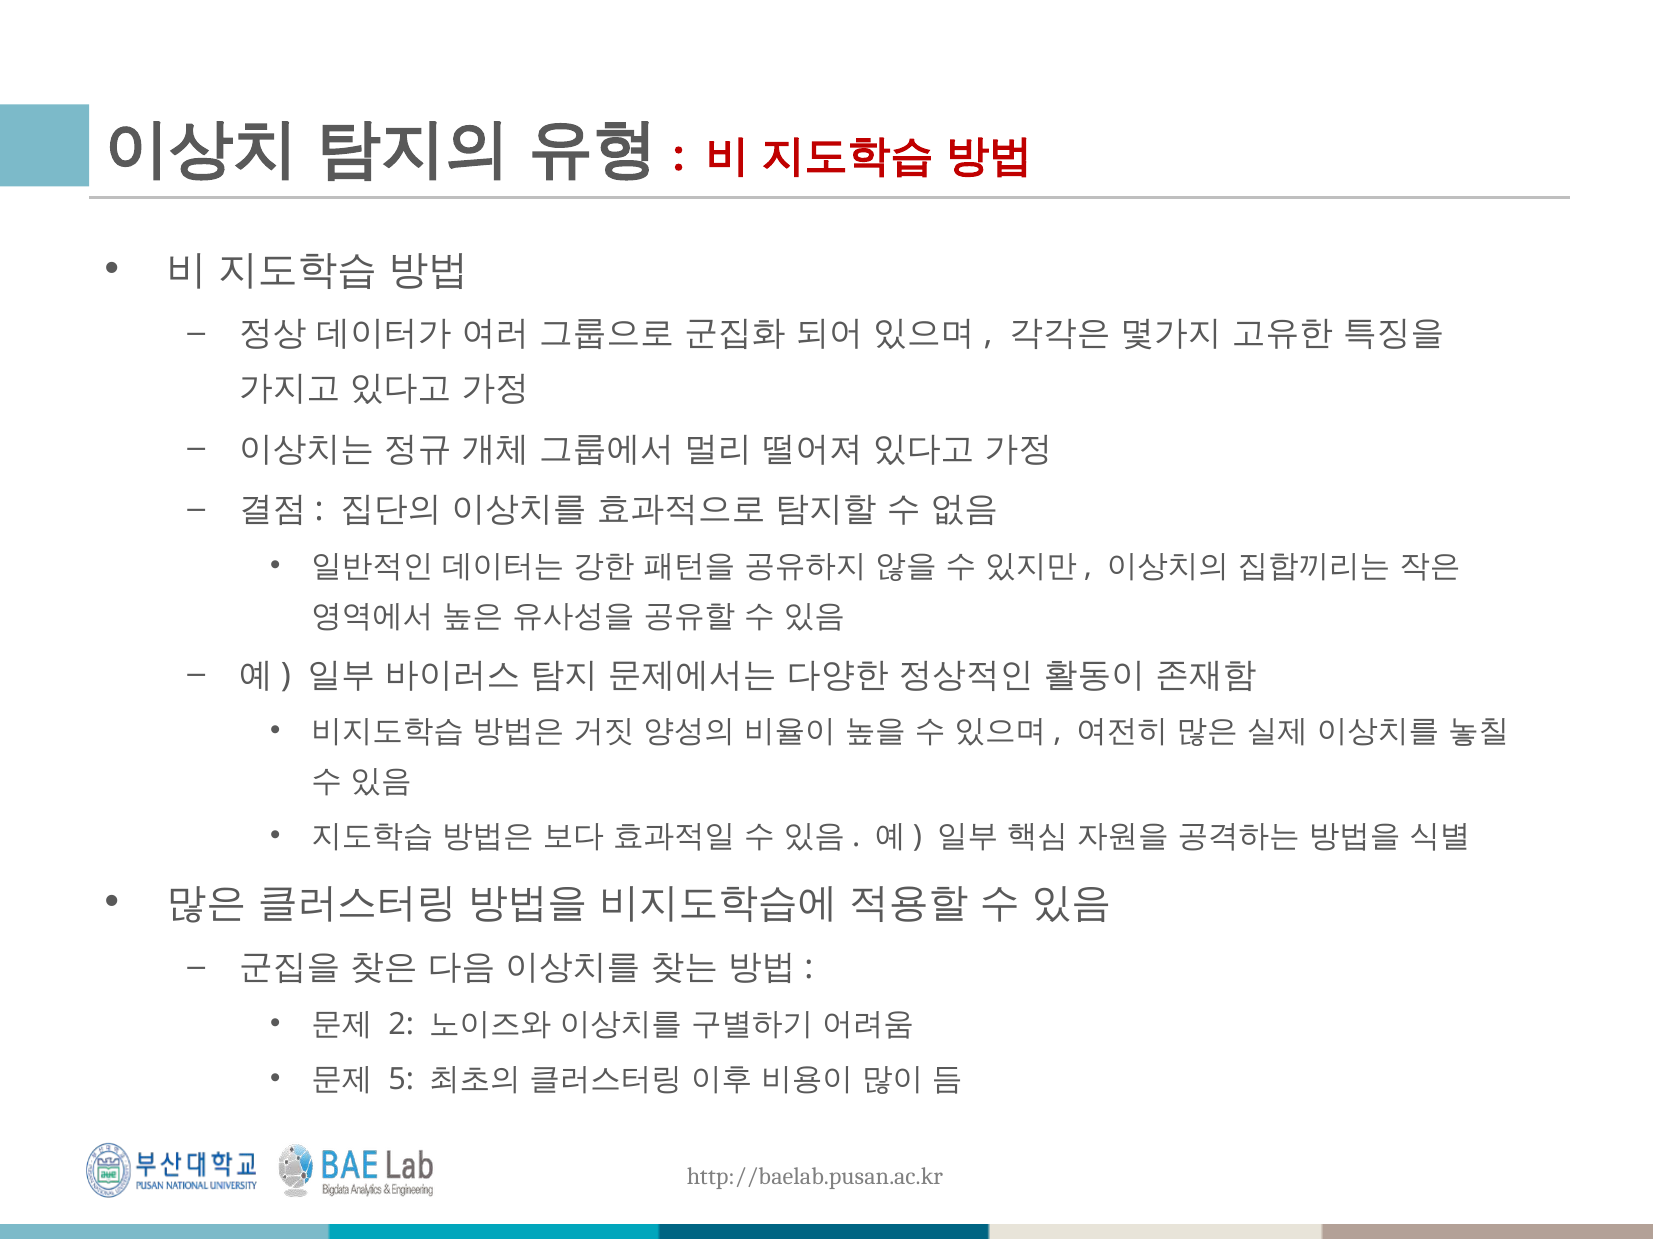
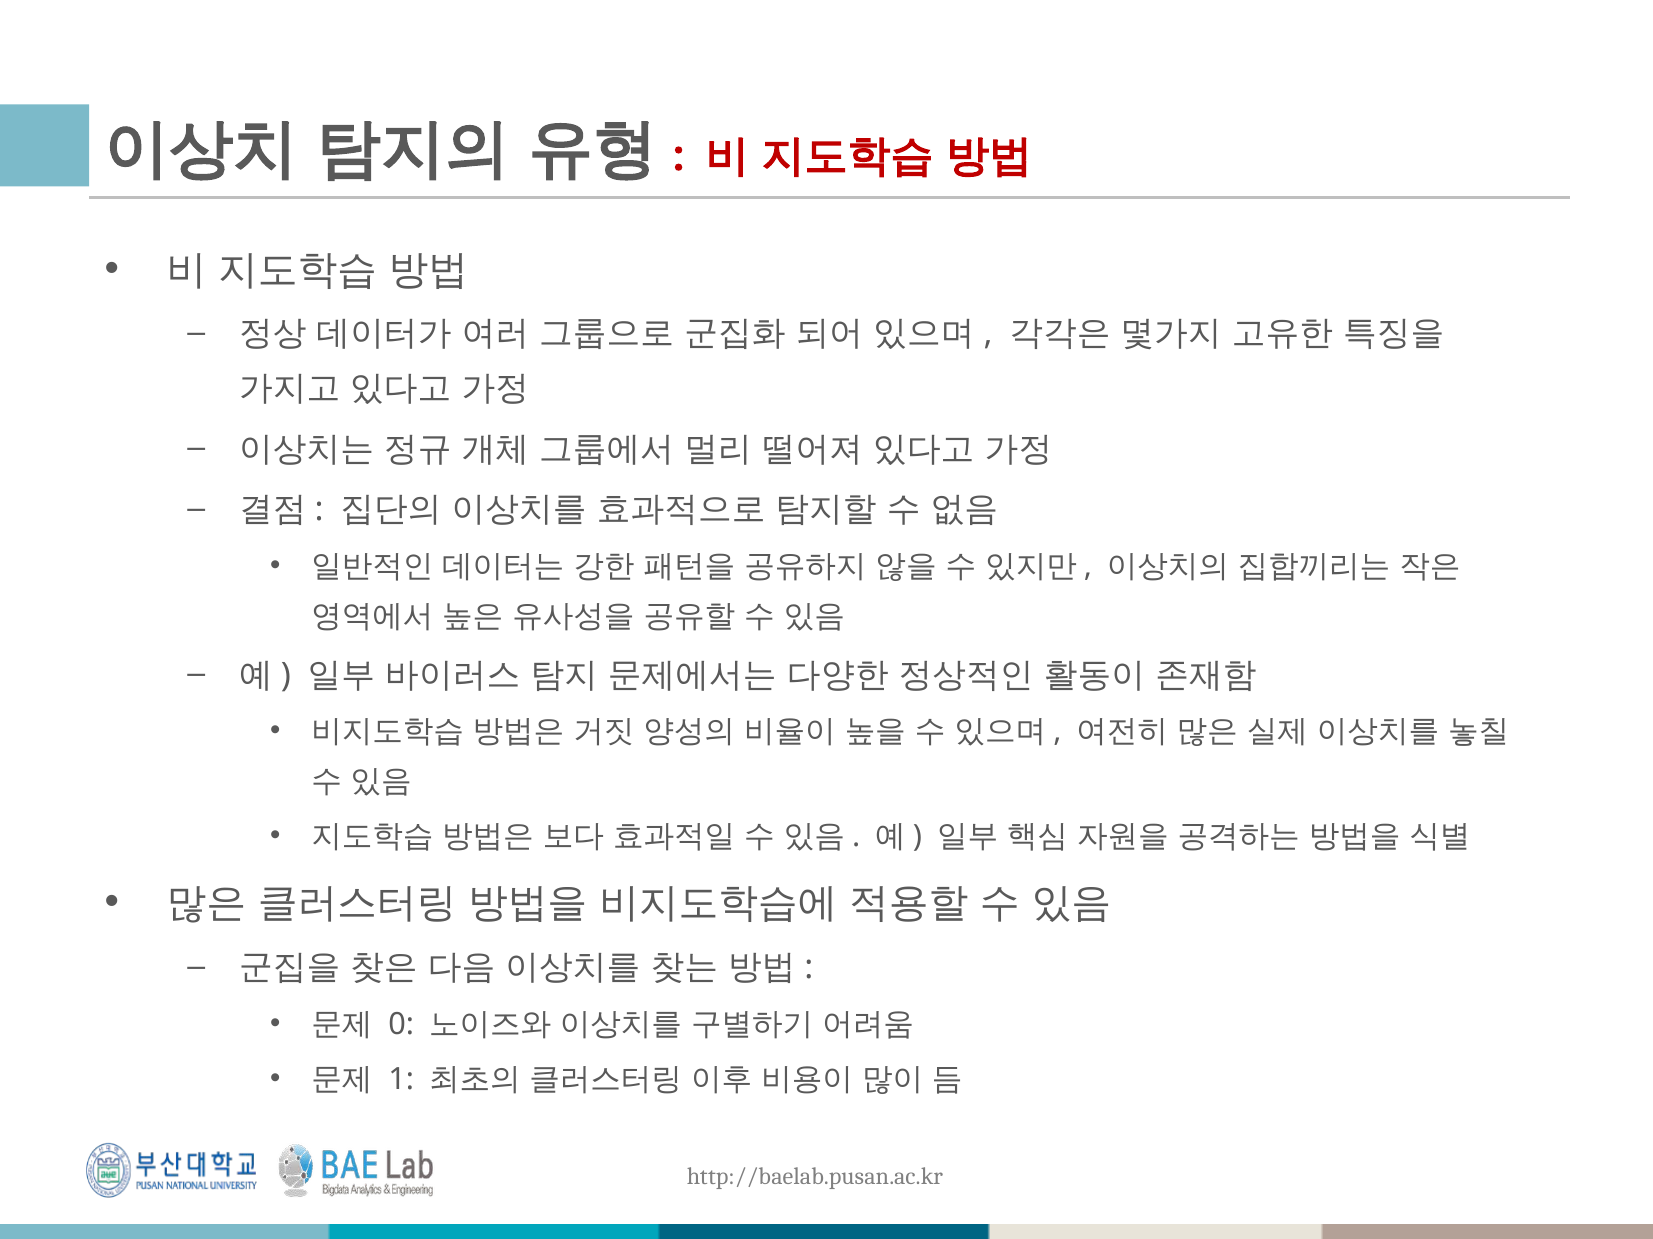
2: 2 -> 0 (401, 1025)
5: 5 -> 1 (401, 1080)
